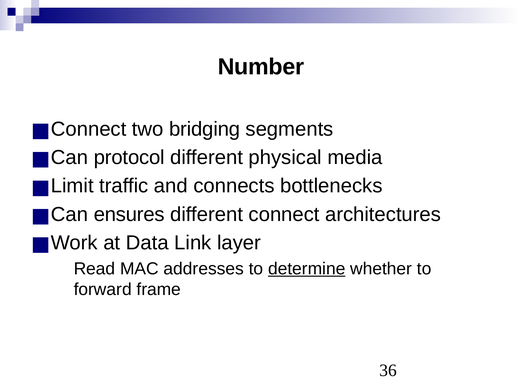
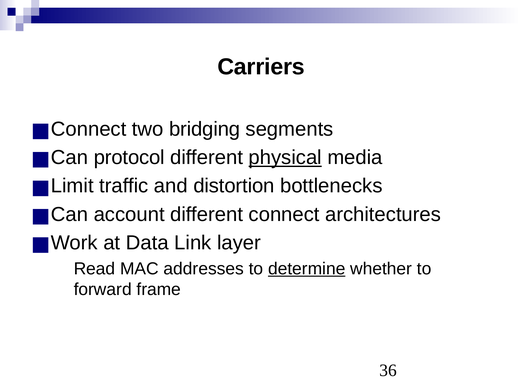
Number: Number -> Carriers (261, 67)
physical underline: none -> present (285, 158)
connects: connects -> distortion (234, 186)
ensures: ensures -> account (129, 215)
